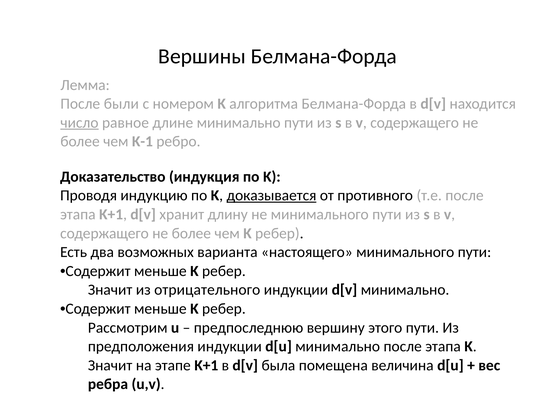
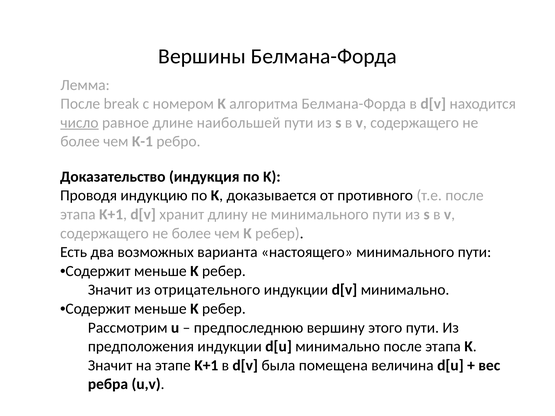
были: были -> break (121, 104)
длине минимально: минимально -> наибольшей (239, 123)
доказывается underline: present -> none (271, 196)
